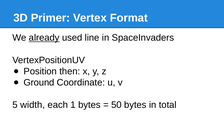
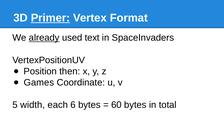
Primer underline: none -> present (50, 18)
line: line -> text (92, 38)
Ground: Ground -> Games (39, 82)
1: 1 -> 6 (73, 105)
50: 50 -> 60 (116, 105)
